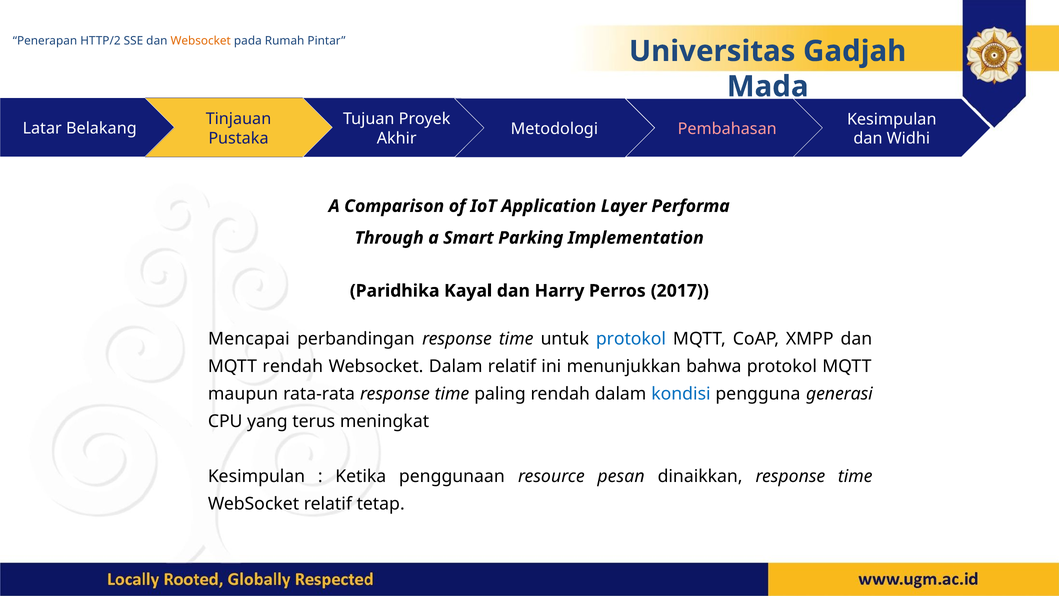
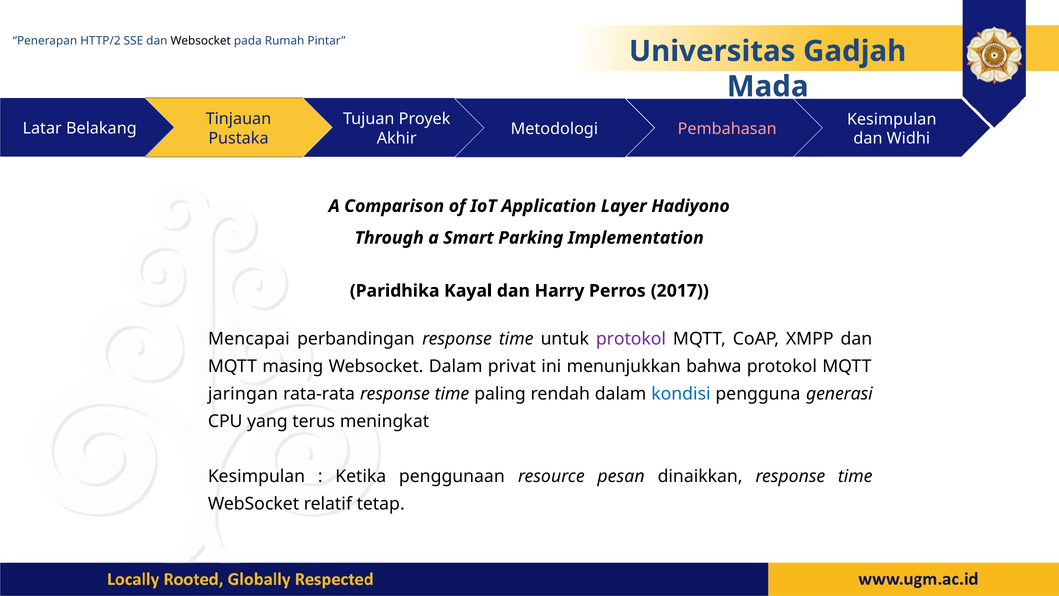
Websocket colour: orange -> black (201, 41)
Performa: Performa -> Hadiyono (691, 206)
protokol colour: blue -> purple (631, 339)
MQTT rendah: rendah -> masing (293, 366)
Dalam relatif: relatif -> privat (512, 366)
maupun: maupun -> jaringan (243, 394)
